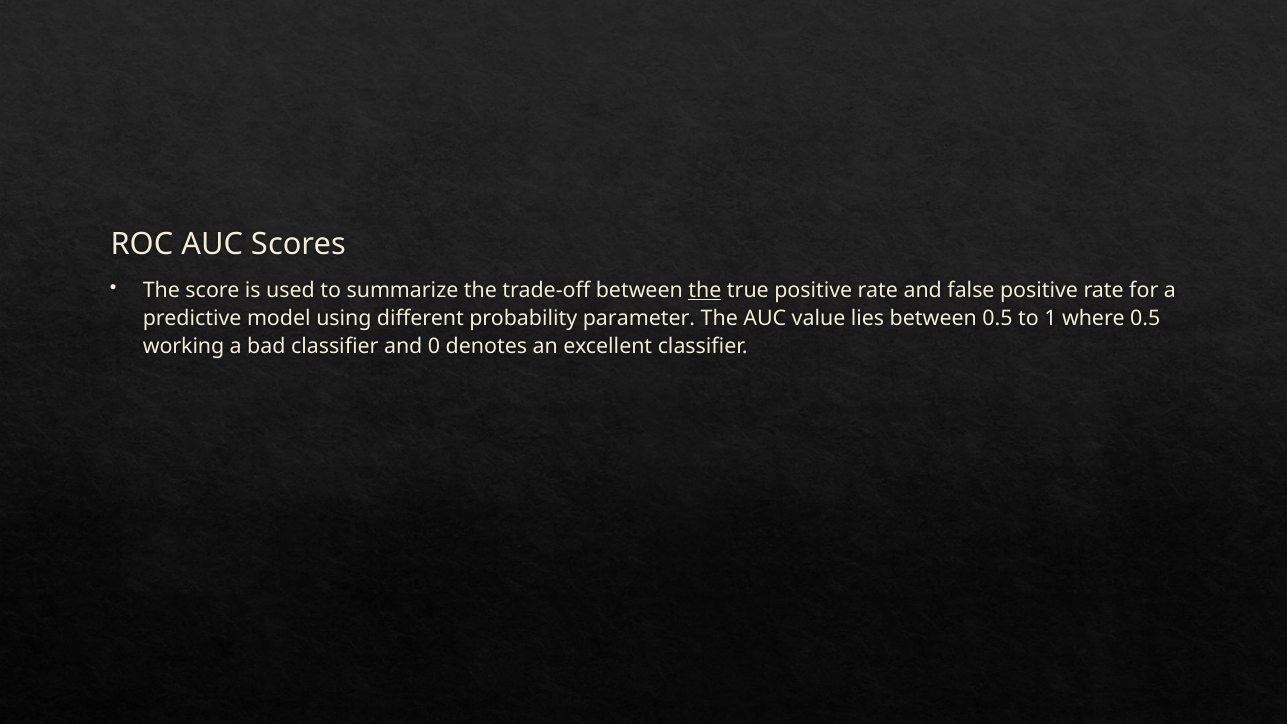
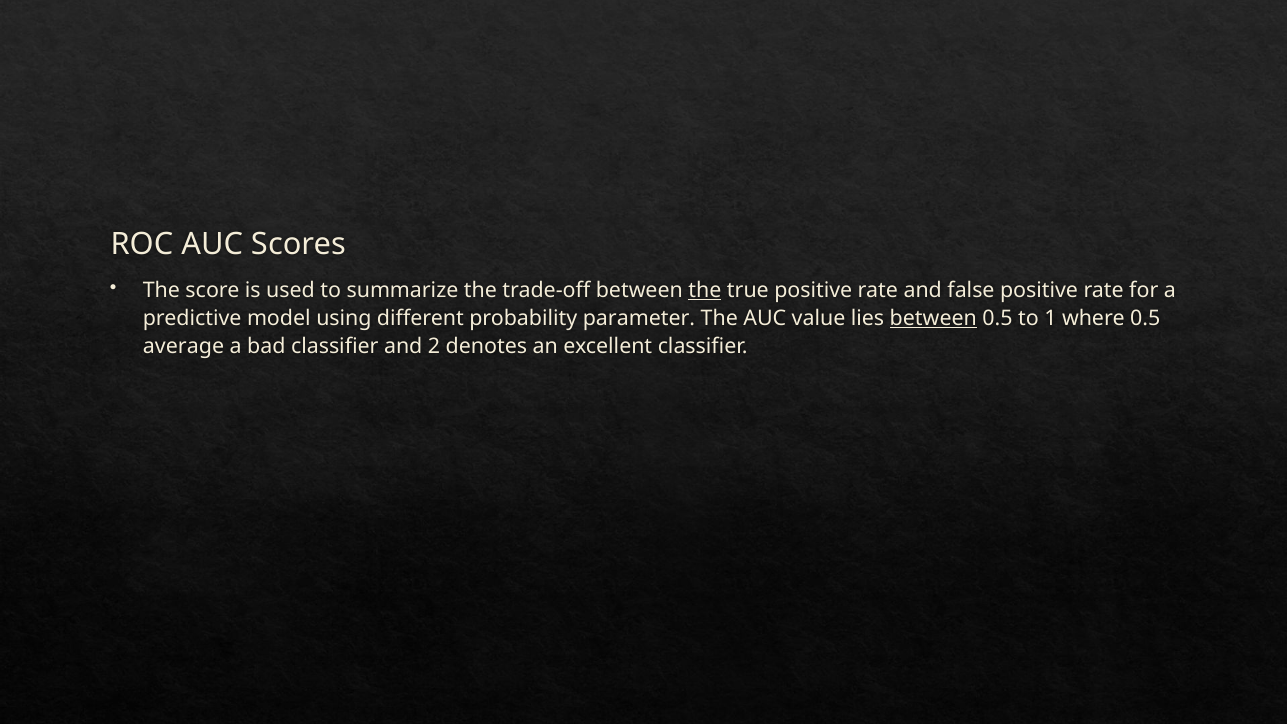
between underline: none -> present (933, 318)
working: working -> average (184, 347)
0: 0 -> 2 (434, 347)
